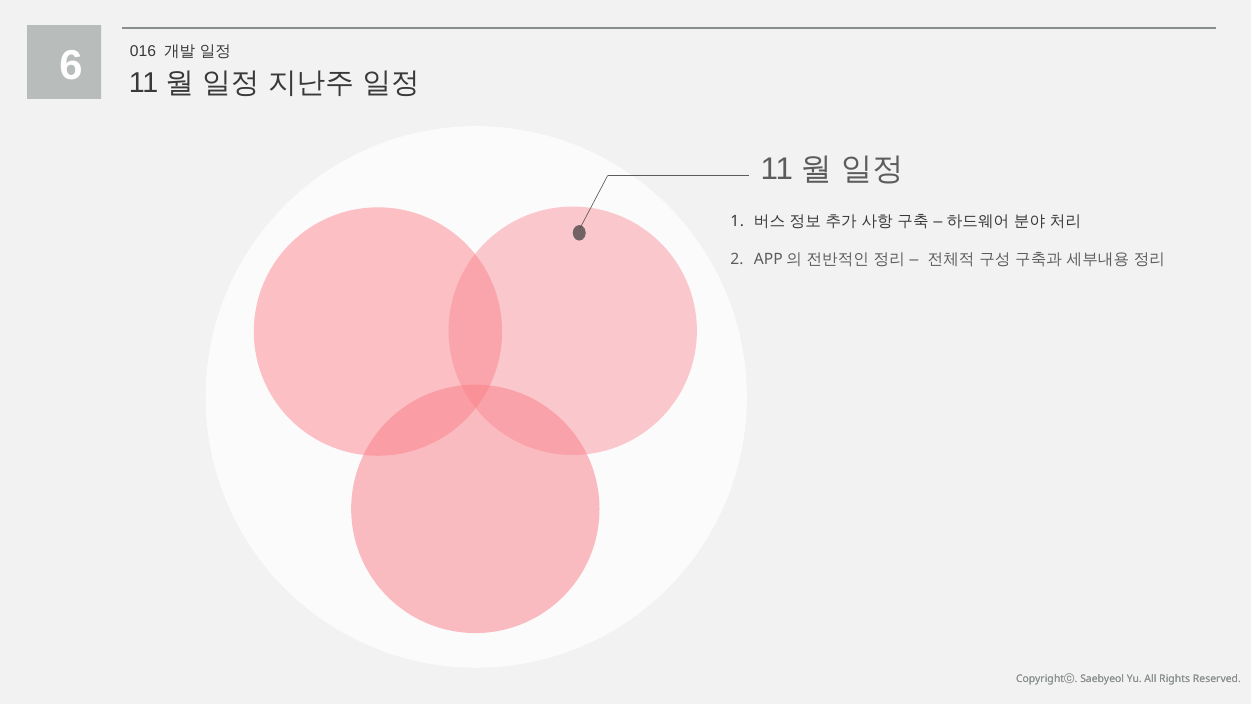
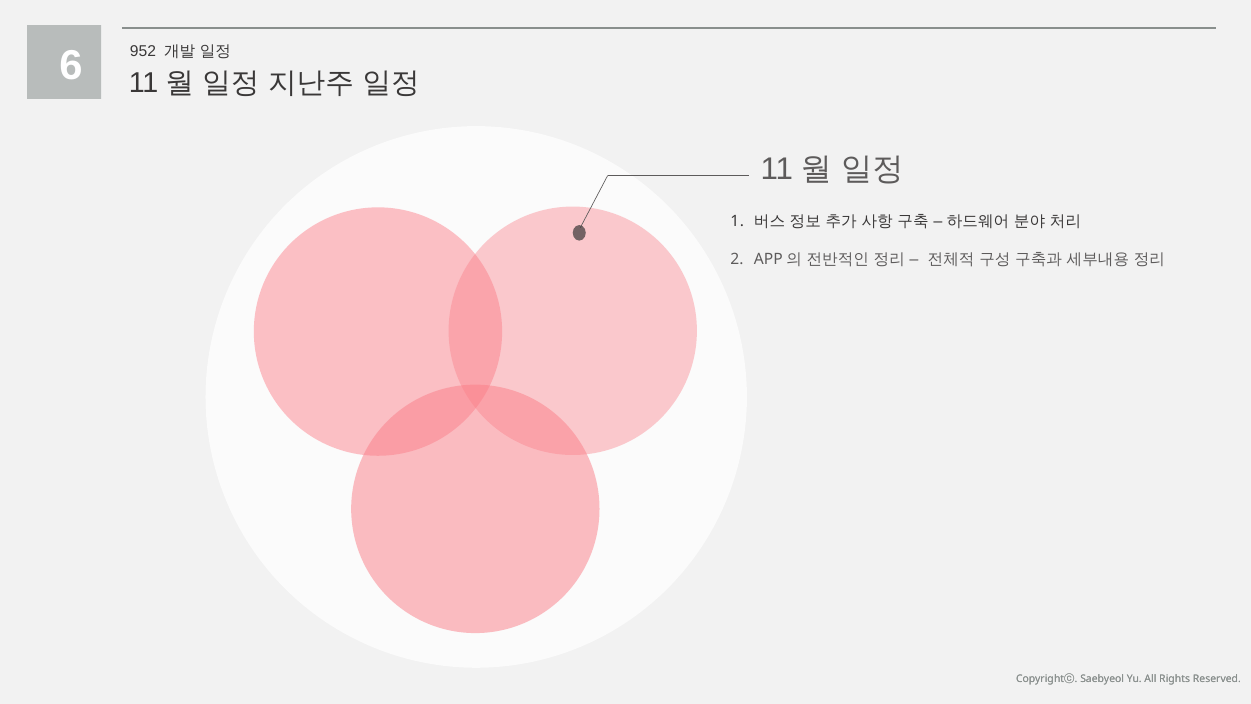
016: 016 -> 952 (143, 51)
